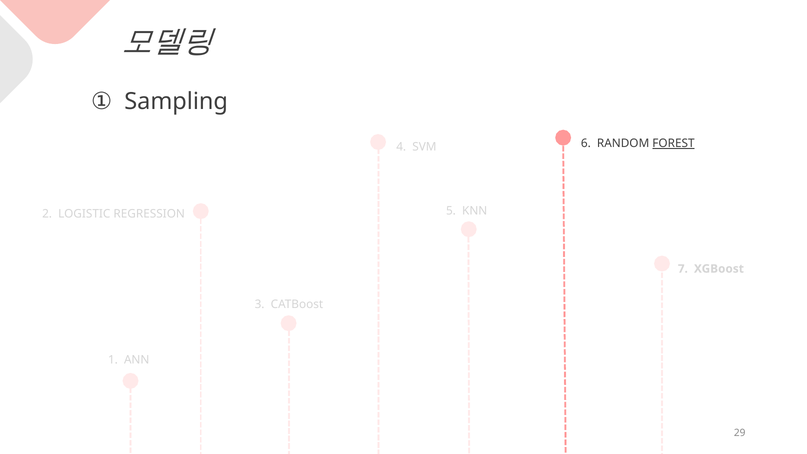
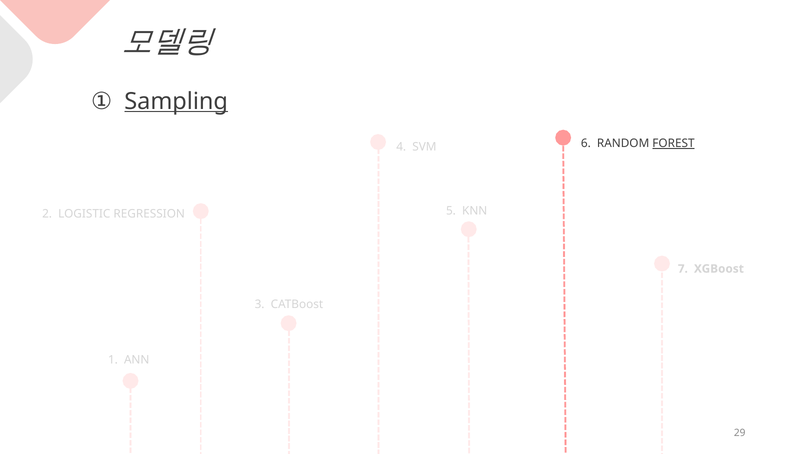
Sampling underline: none -> present (176, 101)
